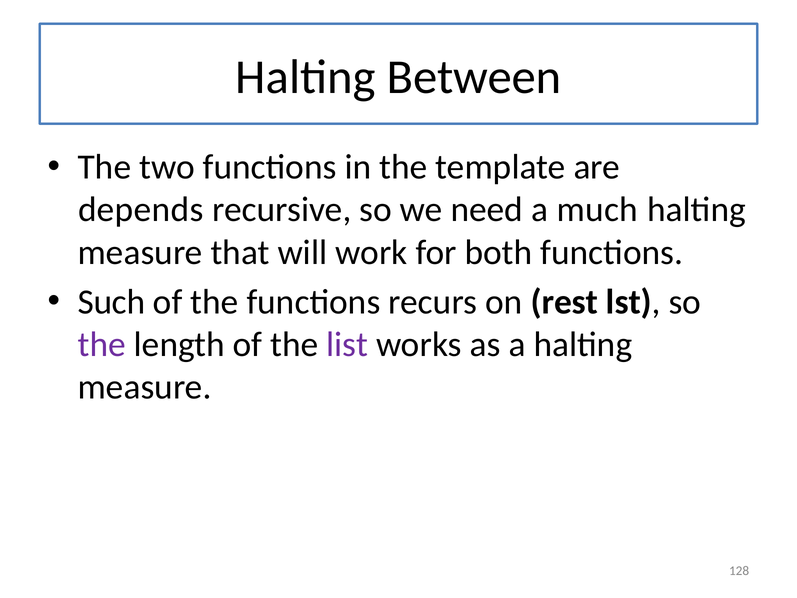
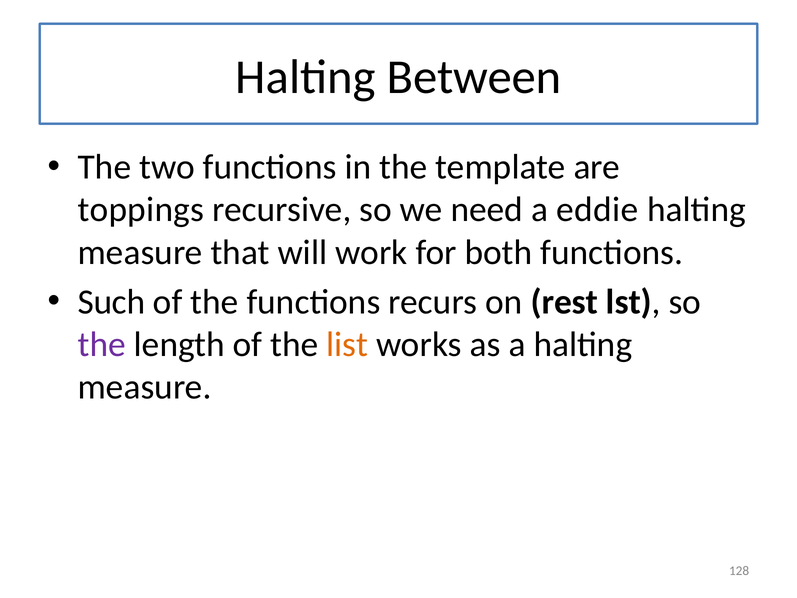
depends: depends -> toppings (141, 210)
much: much -> eddie (597, 210)
list colour: purple -> orange (347, 344)
